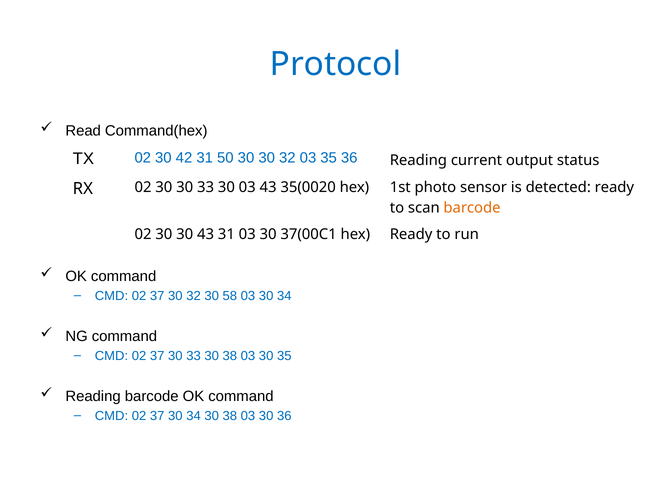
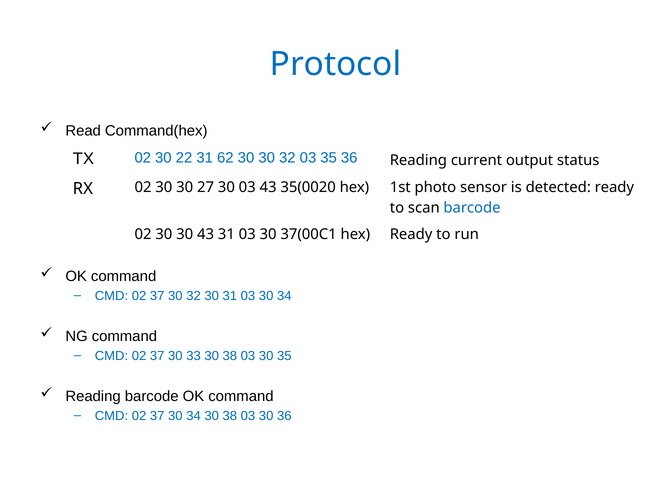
42: 42 -> 22 (184, 158)
50: 50 -> 62 (225, 158)
30 30 33: 33 -> 27 (206, 187)
barcode colour: orange -> blue (472, 208)
30 58: 58 -> 31 (230, 296)
